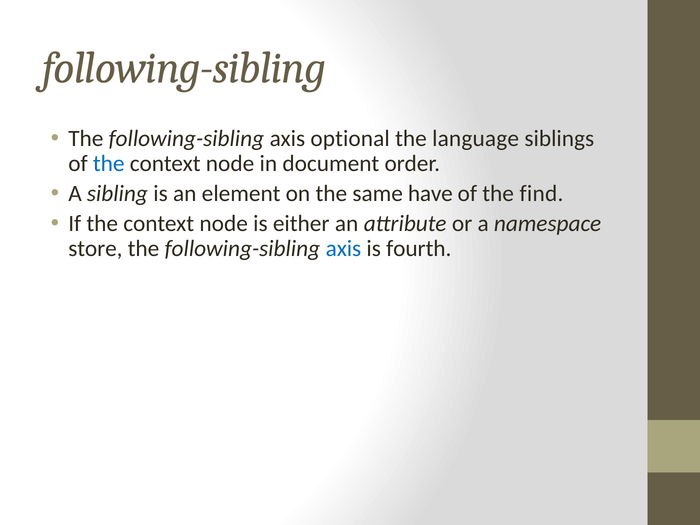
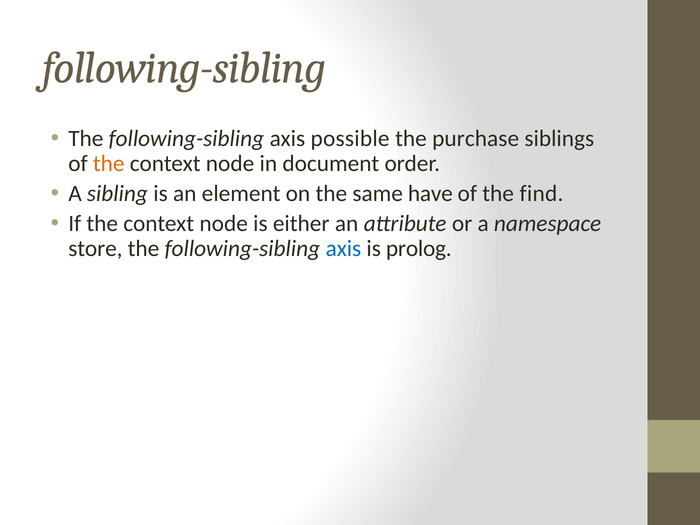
optional: optional -> possible (350, 138)
language: language -> purchase (476, 138)
the colour: blue -> orange (109, 164)
fourth: fourth -> prolog (419, 249)
